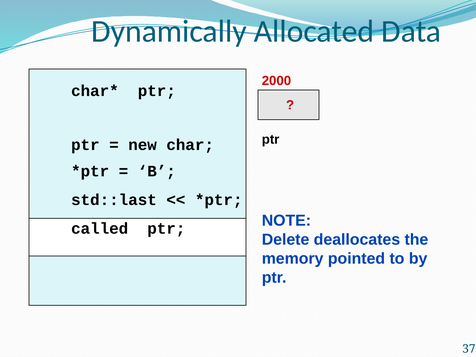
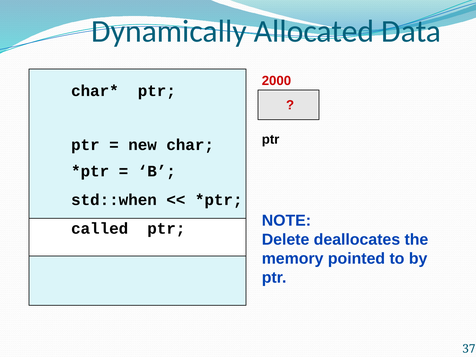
std::last: std::last -> std::when (114, 200)
